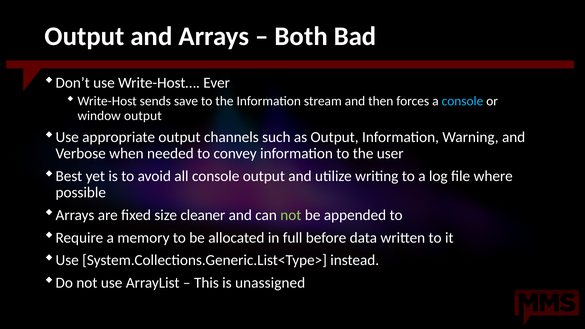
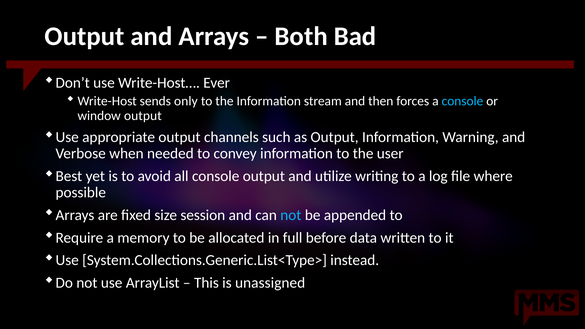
save: save -> only (186, 101)
cleaner: cleaner -> session (203, 215)
not colour: light green -> light blue (291, 215)
